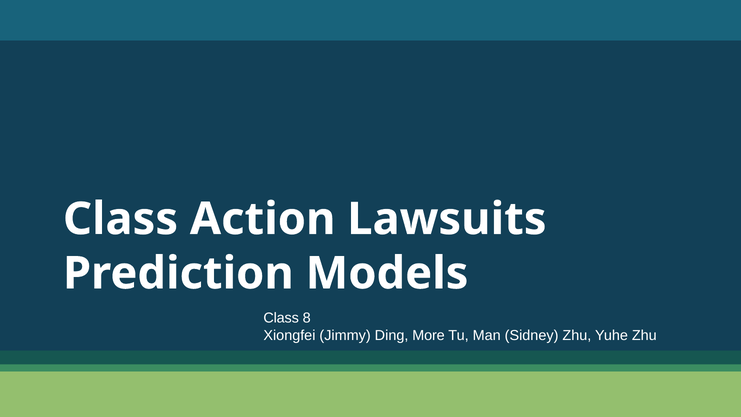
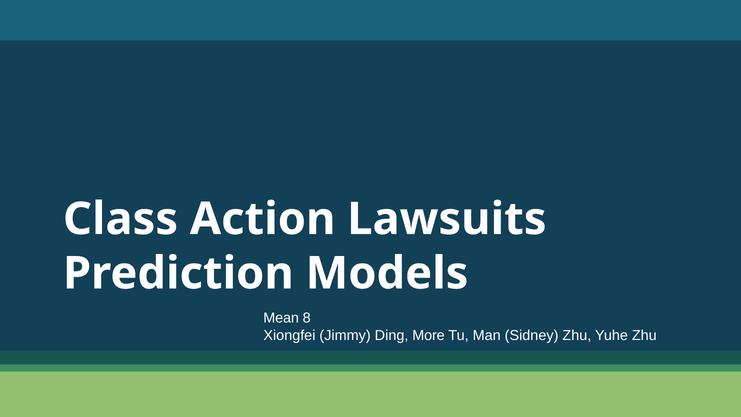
Class: Class -> Mean (281, 318)
